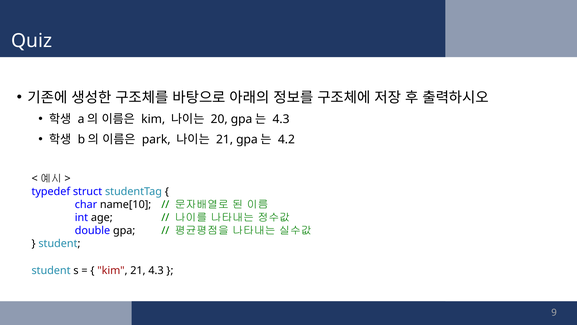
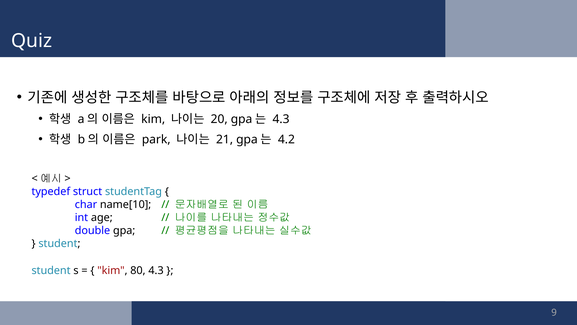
kim 21: 21 -> 80 (138, 270)
